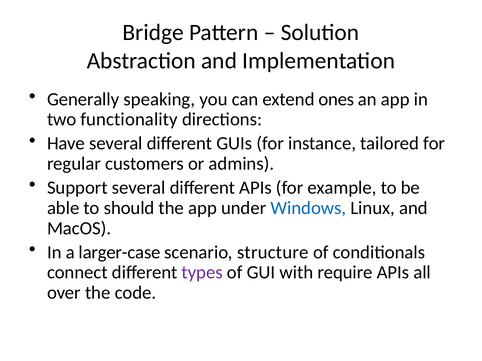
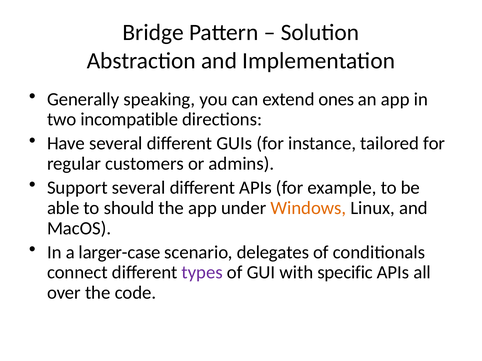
functionality: functionality -> incompatible (129, 120)
Windows colour: blue -> orange (308, 208)
structure: structure -> delegates (273, 253)
require: require -> specific (345, 273)
